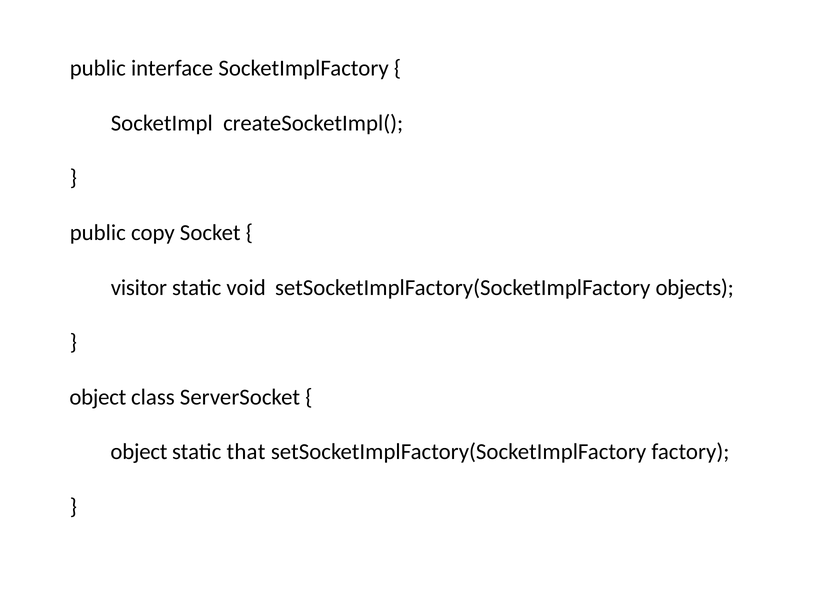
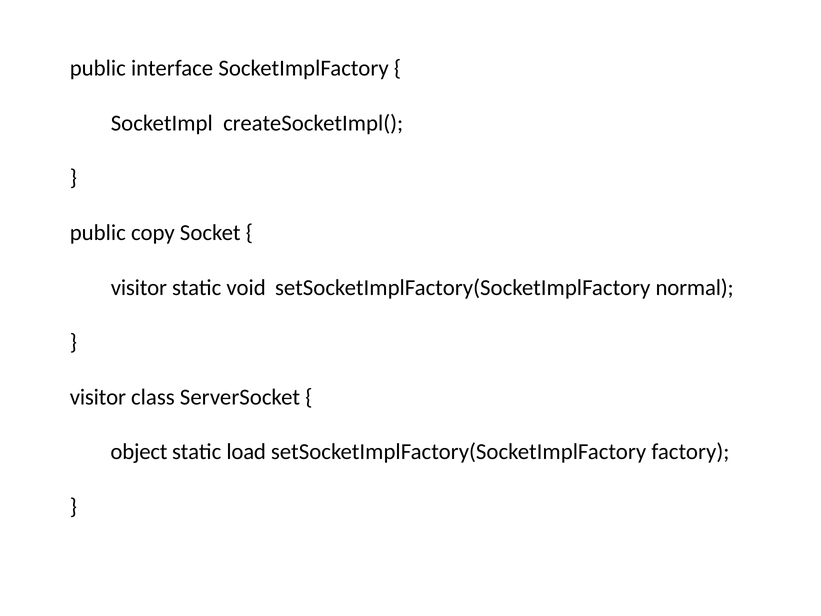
objects: objects -> normal (695, 287)
object: object -> visitor (98, 397)
that: that -> load (246, 452)
